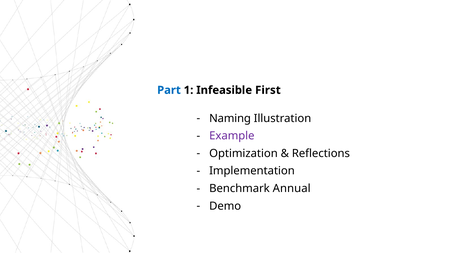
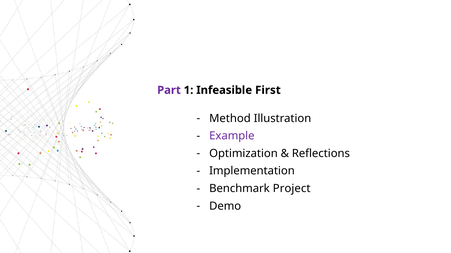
Part colour: blue -> purple (169, 90)
Naming: Naming -> Method (230, 119)
Annual: Annual -> Project (292, 189)
